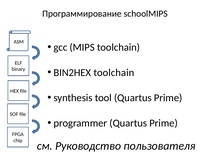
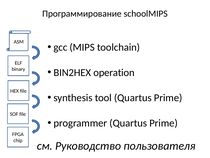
BIN2HEX toolchain: toolchain -> operation (114, 72)
